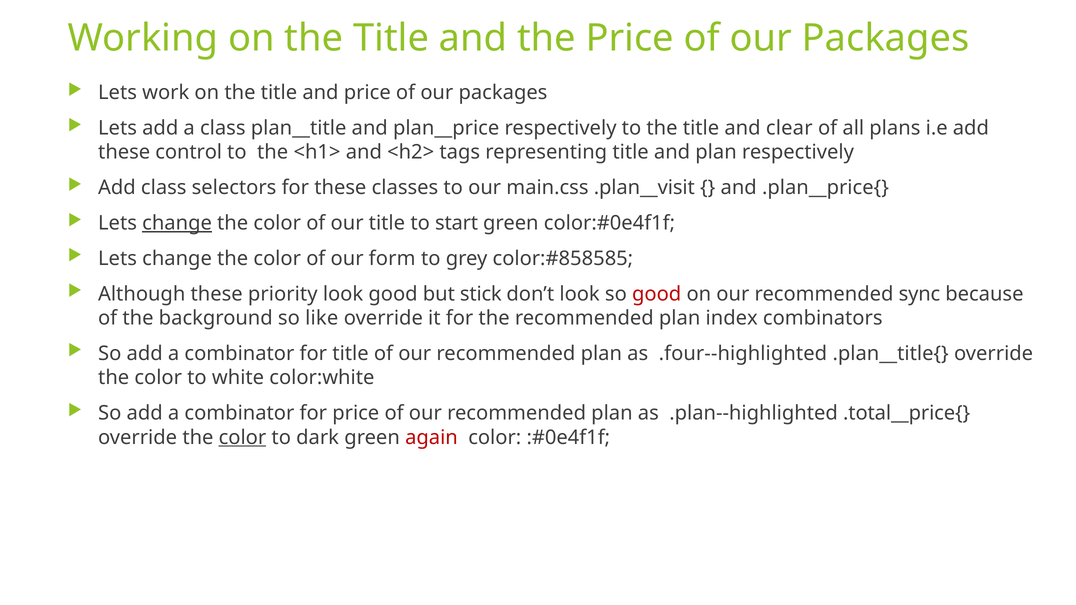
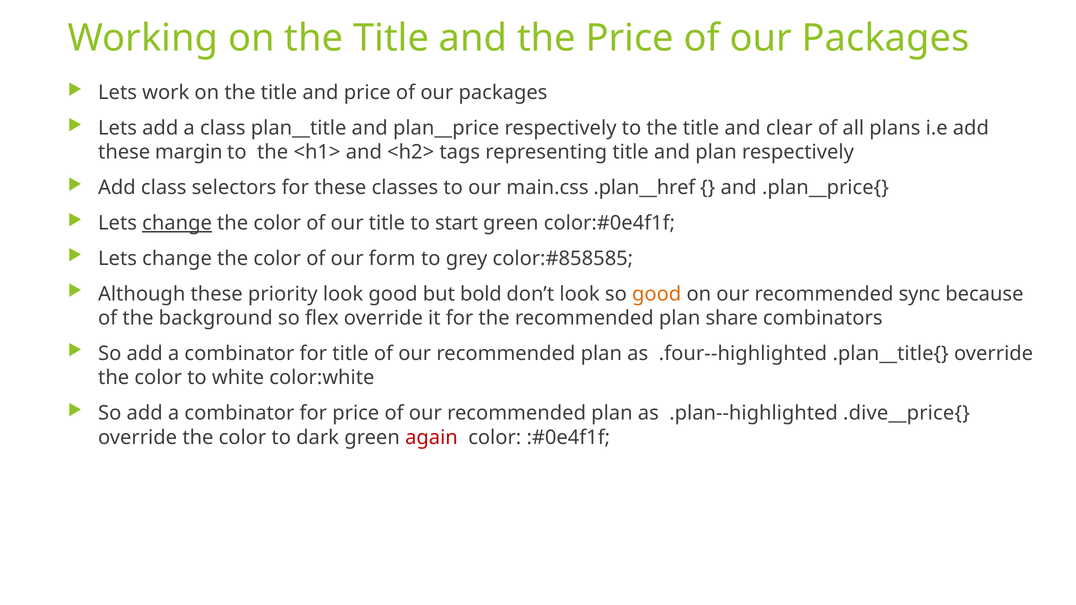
control: control -> margin (189, 152)
.plan__visit: .plan__visit -> .plan__href (644, 188)
stick: stick -> bold (481, 294)
good colour: red -> orange (657, 294)
like: like -> flex (322, 318)
index: index -> share (732, 318)
.total__price{: .total__price{ -> .dive__price{ (907, 413)
color underline: present -> none (242, 438)
